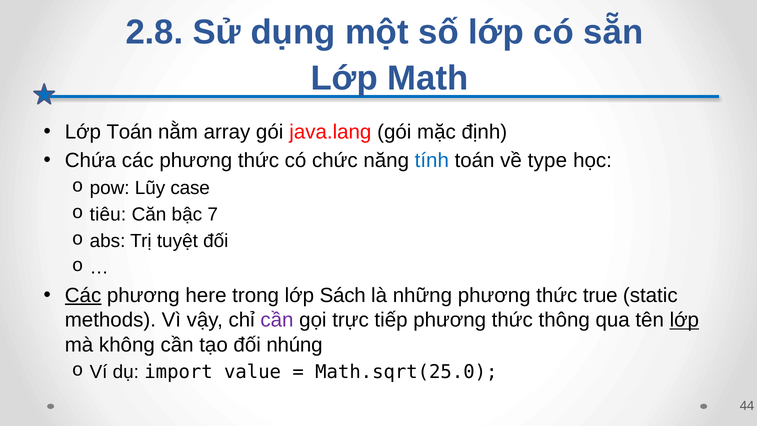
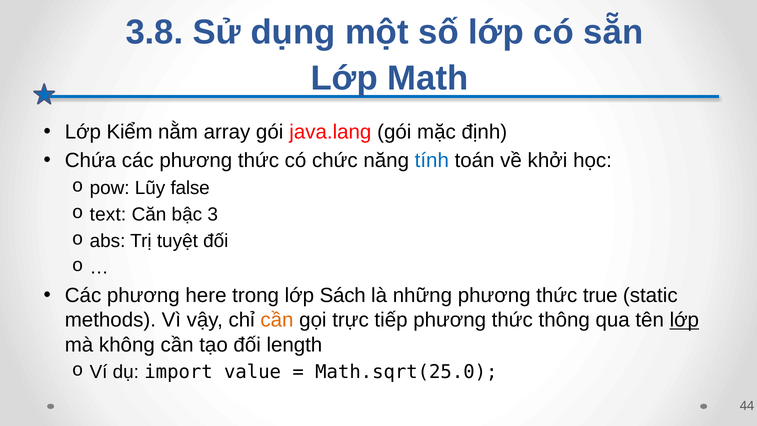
2.8: 2.8 -> 3.8 (154, 32)
Lớp Toán: Toán -> Kiểm (130, 132)
type: type -> khởi (547, 161)
case: case -> false (190, 188)
tiêu: tiêu -> text (108, 214)
7: 7 -> 3 (213, 214)
Các underline: present -> none (83, 295)
cần colour: purple -> orange (277, 320)
nhúng: nhúng -> length (294, 345)
